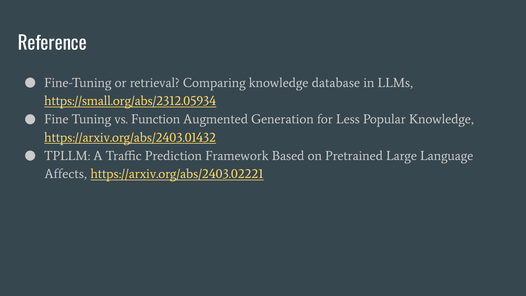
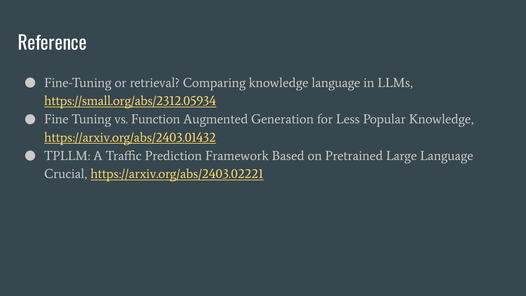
knowledge database: database -> language (336, 83)
Affects: Affects -> Crucial (66, 174)
